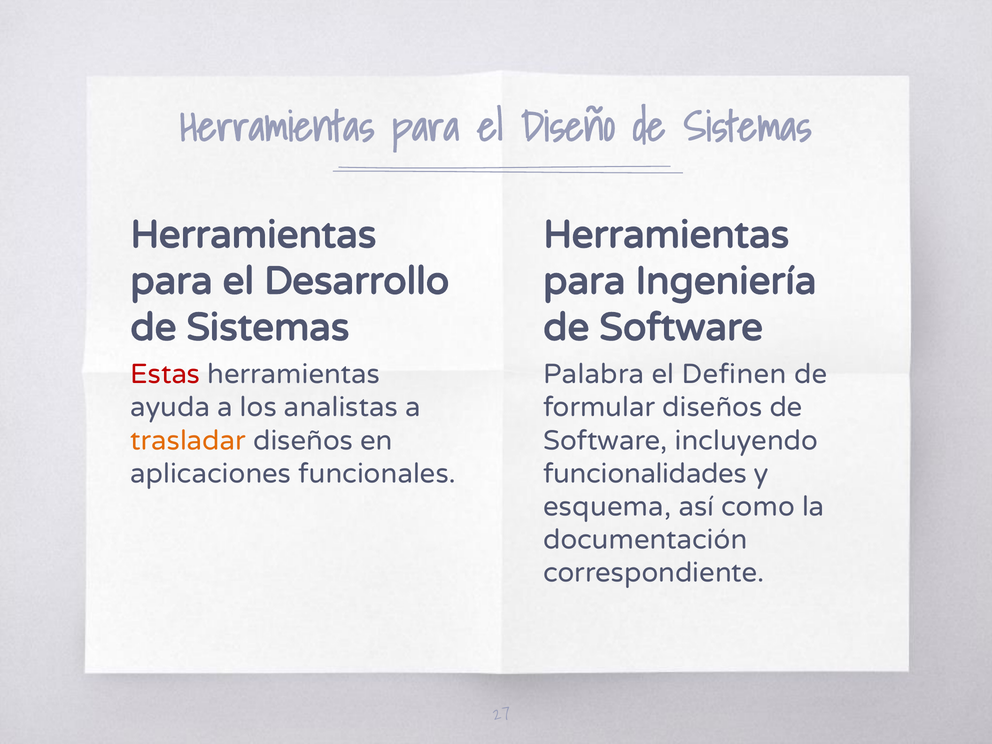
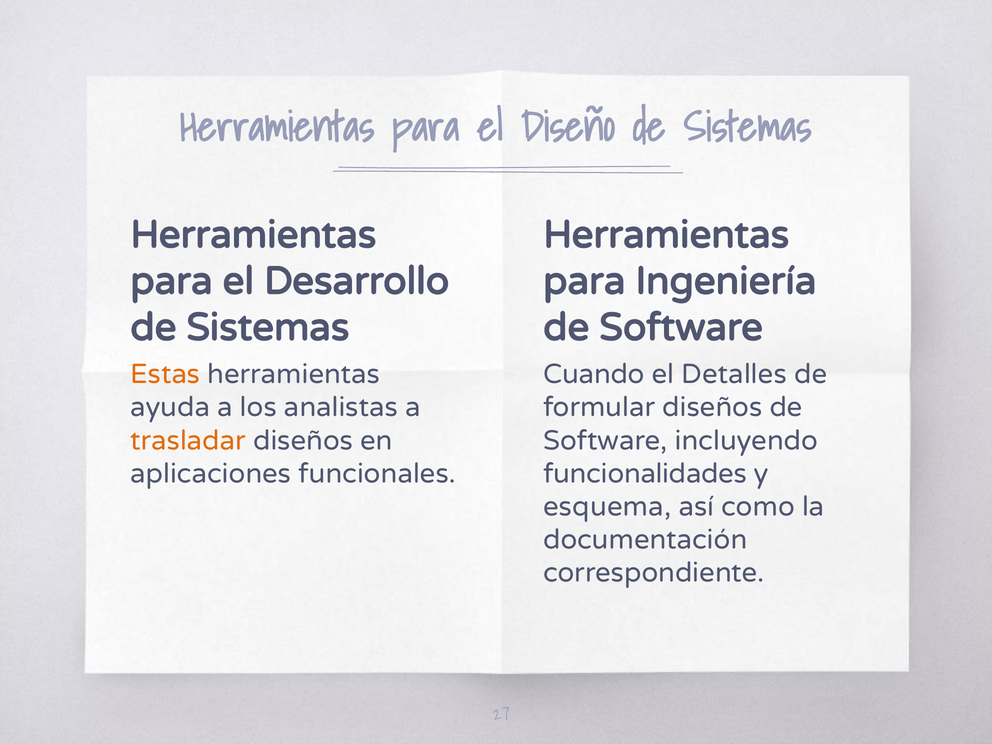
Estas colour: red -> orange (165, 374)
Palabra: Palabra -> Cuando (594, 374)
Definen: Definen -> Detalles (734, 374)
